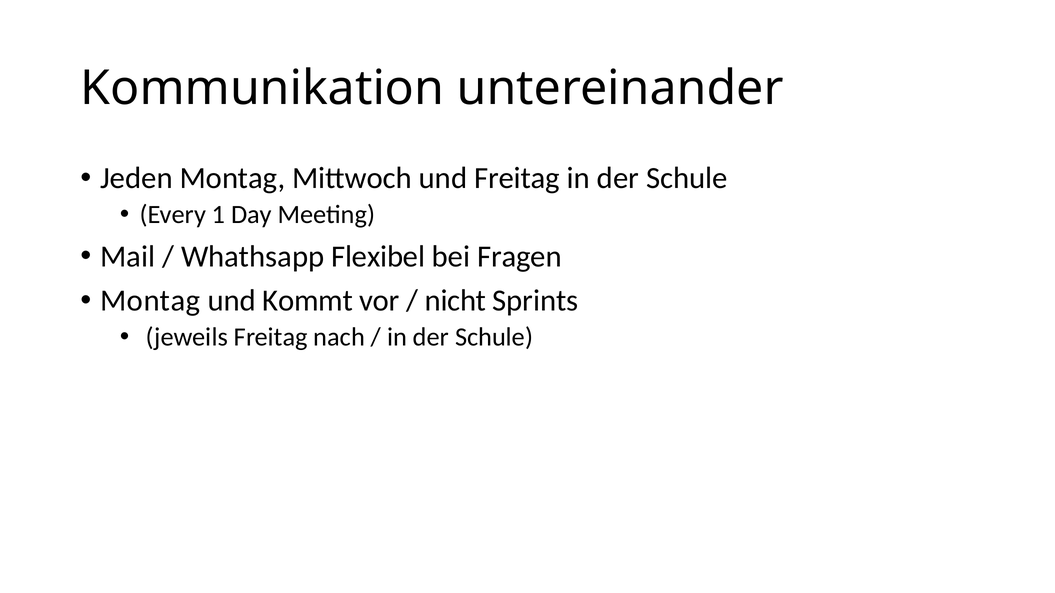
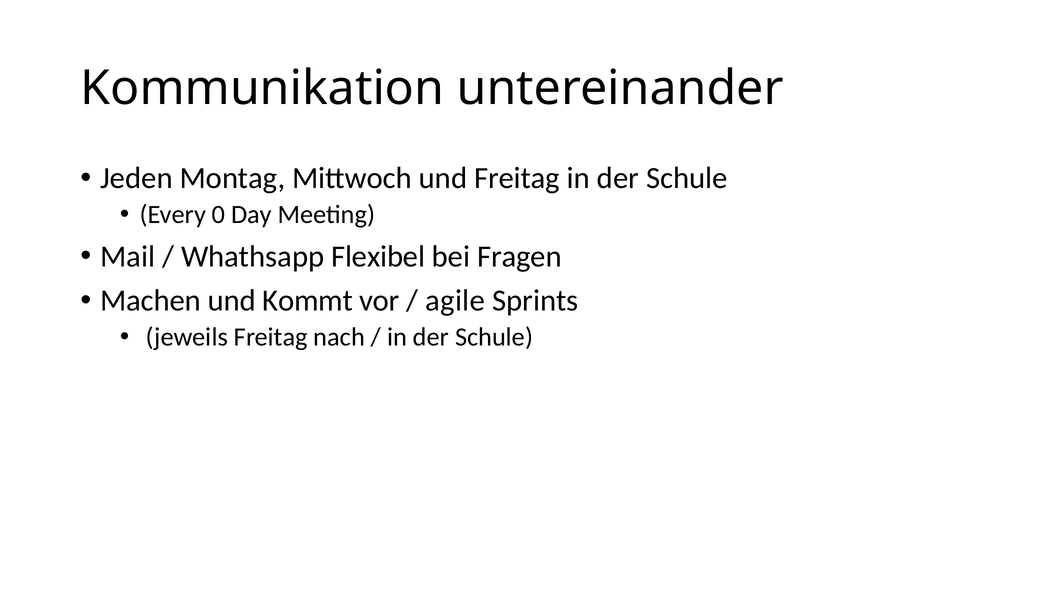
1: 1 -> 0 (219, 215)
Montag: Montag -> Machen (151, 301)
nicht: nicht -> agile (455, 301)
